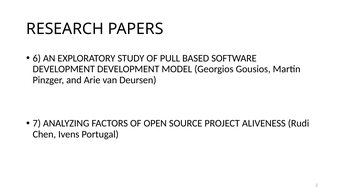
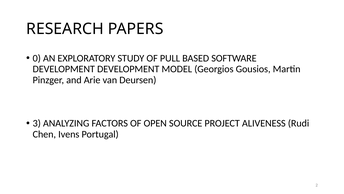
6: 6 -> 0 (37, 58)
7: 7 -> 3 (37, 123)
